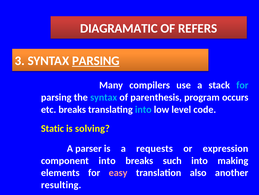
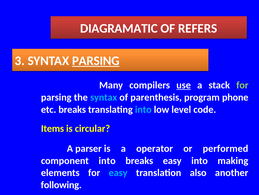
use underline: none -> present (184, 85)
for colour: light blue -> light green (242, 85)
occurs: occurs -> phone (235, 97)
Static: Static -> Items (52, 128)
solving: solving -> circular (92, 128)
requests: requests -> operator (155, 148)
expression: expression -> performed (225, 148)
breaks such: such -> easy (172, 160)
easy colour: pink -> light blue (118, 172)
resulting: resulting -> following (61, 184)
